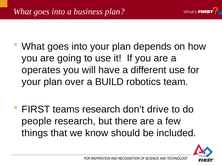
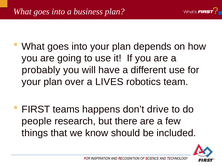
operates: operates -> probably (41, 70)
BUILD: BUILD -> LIVES (109, 82)
teams research: research -> happens (101, 110)
